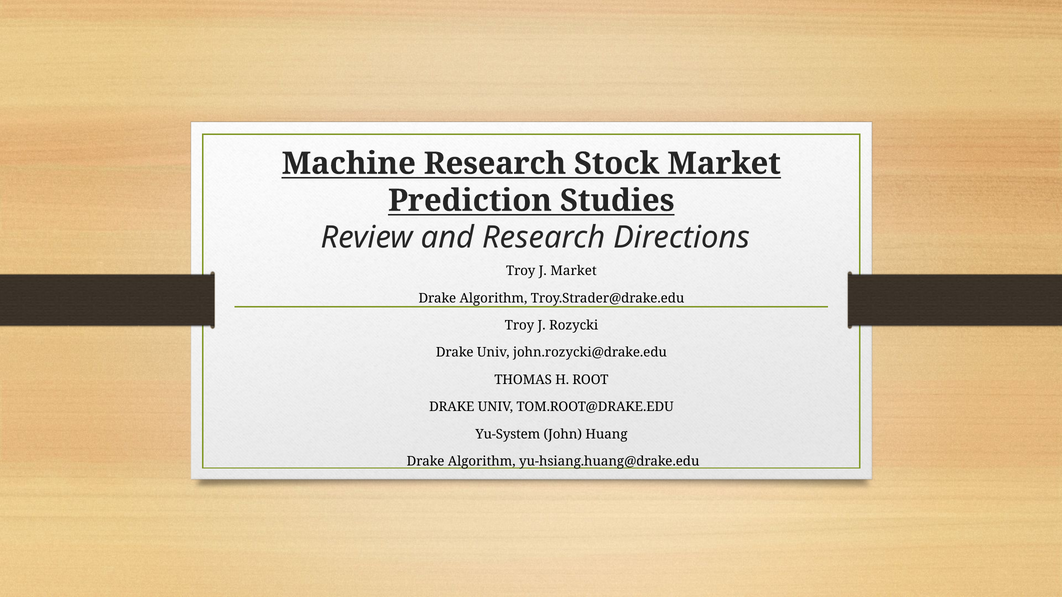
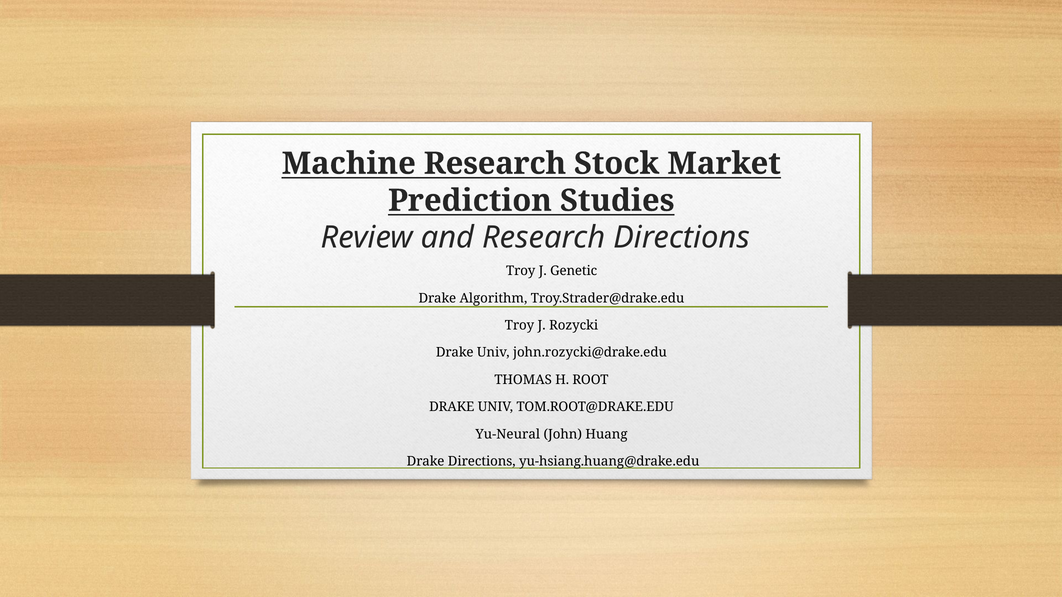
J Market: Market -> Genetic (574, 271)
Yu-System: Yu-System -> Yu-Neural (508, 434)
Algorithm: Algorithm -> Directions (482, 462)
